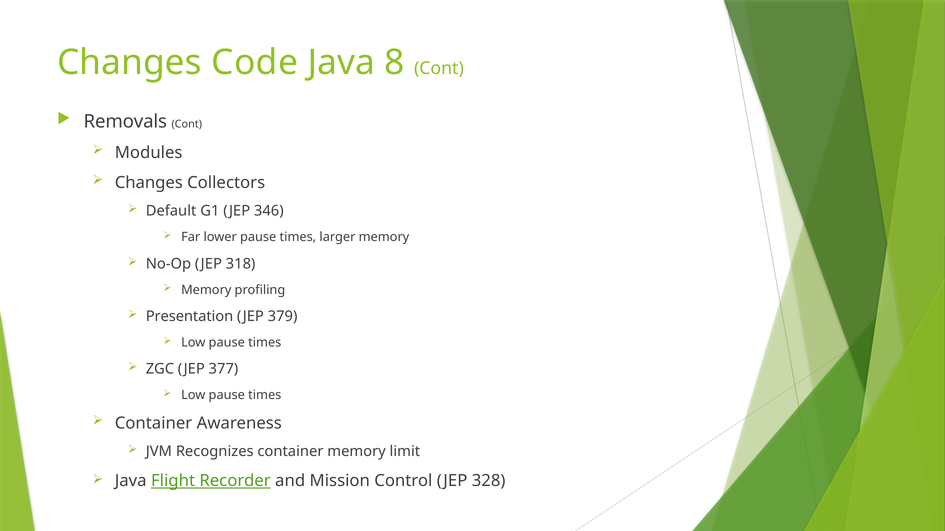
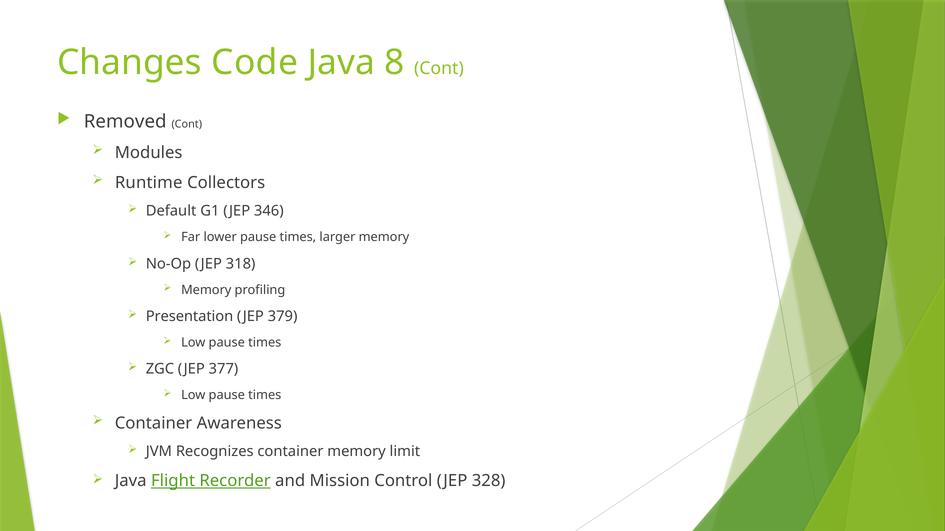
Removals: Removals -> Removed (125, 122)
Changes: Changes -> Runtime (149, 183)
